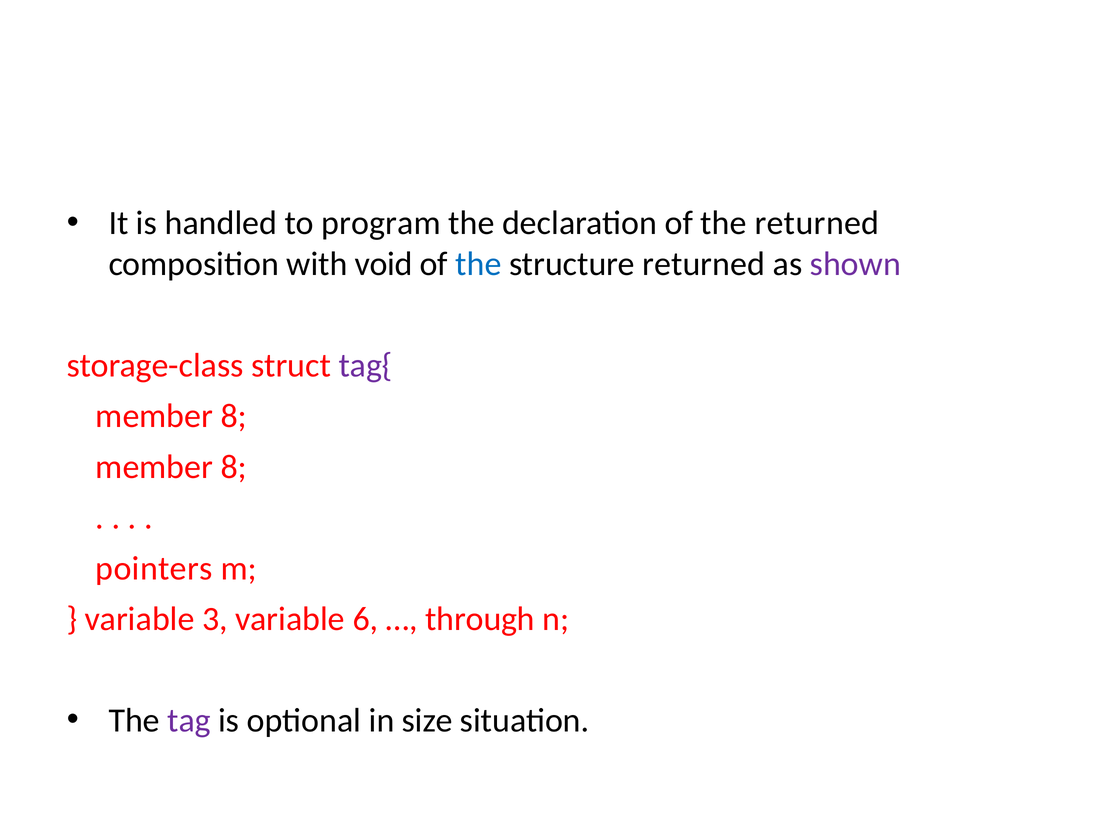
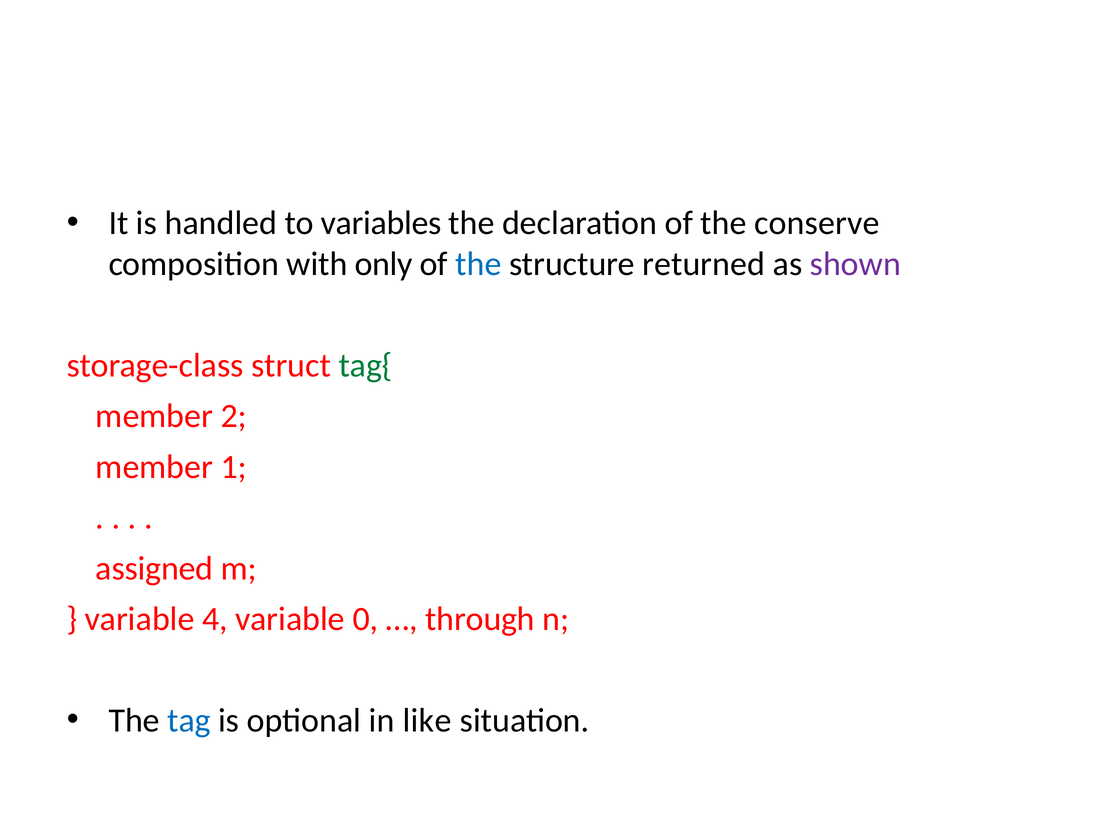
program: program -> variables (381, 223)
the returned: returned -> conserve (817, 223)
void: void -> only (384, 264)
tag{ colour: purple -> green (366, 365)
8: 8 -> 2 (234, 416)
8: 8 -> 1 (234, 467)
pointers: pointers -> assigned (154, 568)
3: 3 -> 4 (215, 619)
6: 6 -> 0 (365, 619)
tag colour: purple -> blue (189, 720)
size: size -> like (427, 720)
